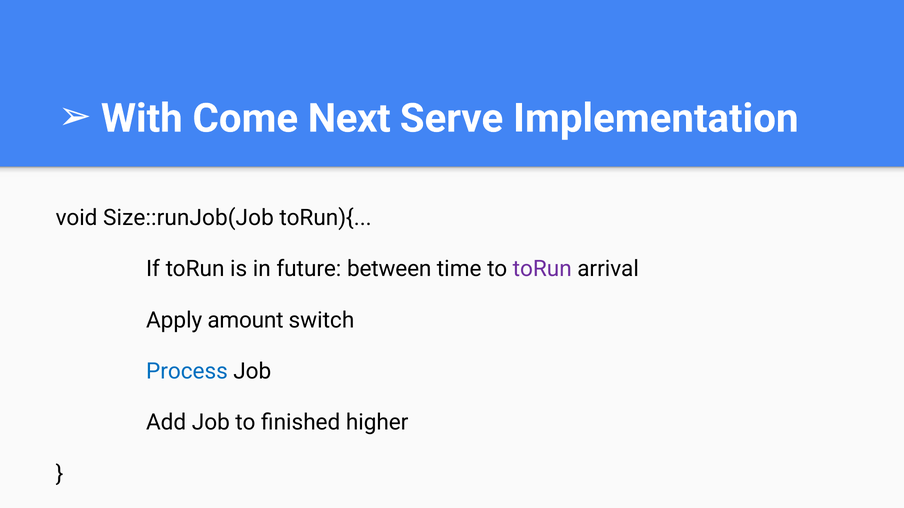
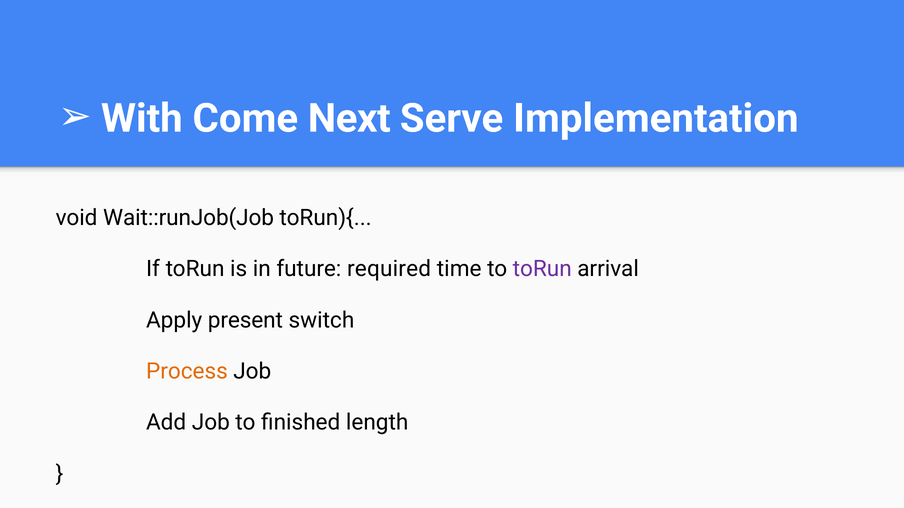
Size::runJob(Job: Size::runJob(Job -> Wait::runJob(Job (189, 218)
between: between -> required (389, 269)
amount: amount -> present (245, 320)
Process colour: blue -> orange (187, 372)
higher: higher -> length (377, 423)
